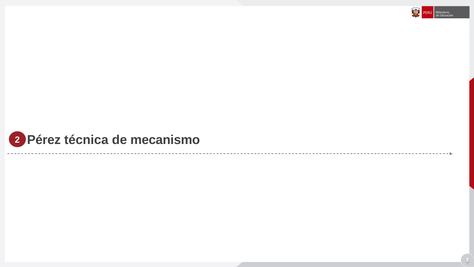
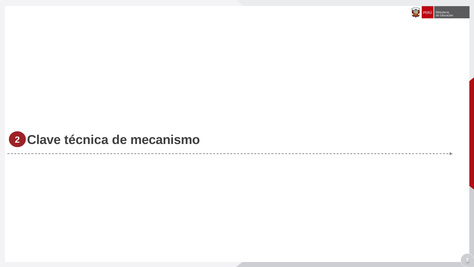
Pérez: Pérez -> Clave (44, 140)
